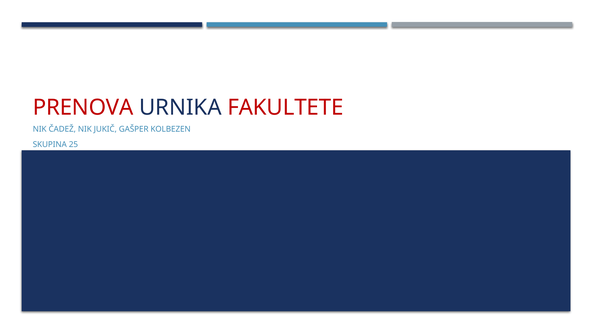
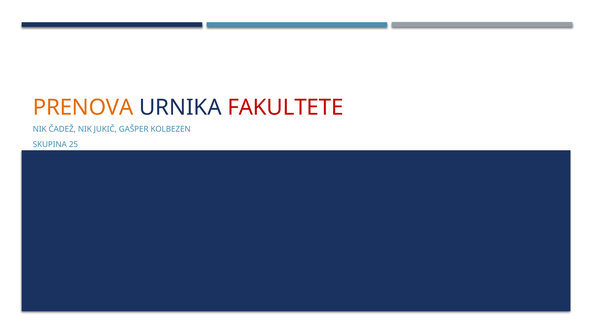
PRENOVA colour: red -> orange (83, 108)
